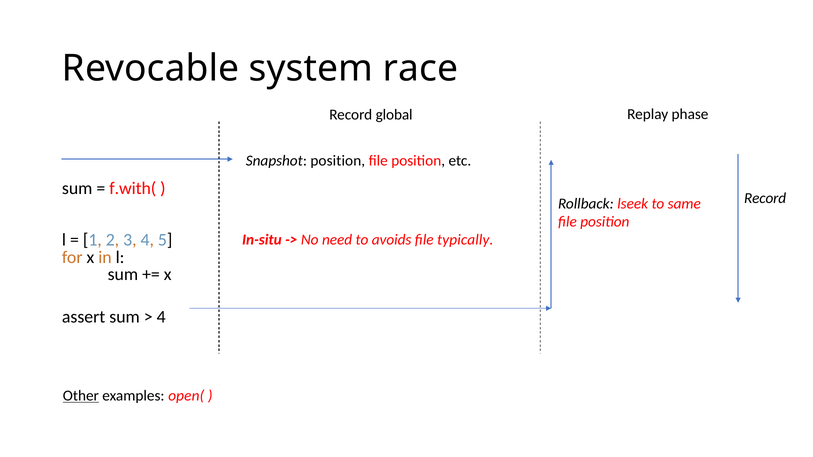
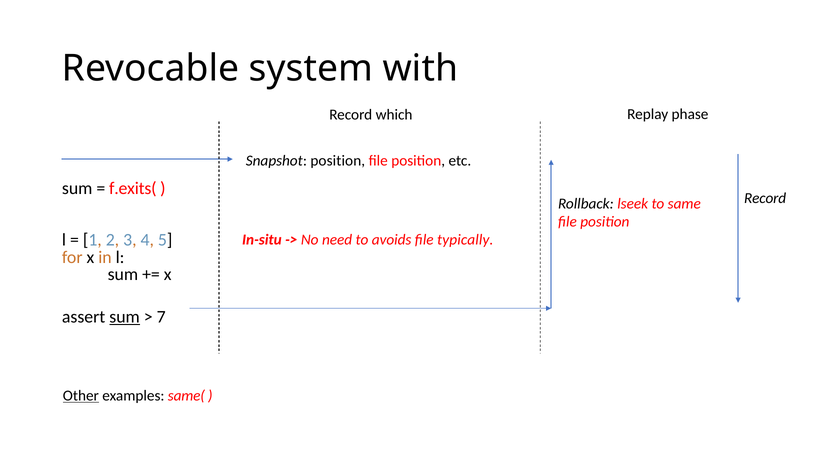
race: race -> with (420, 68)
global: global -> which (394, 115)
f.with(: f.with( -> f.exits( (133, 189)
sum underline: none -> present (125, 317)
4: 4 -> 7 (161, 317)
open(: open( -> same( (186, 396)
